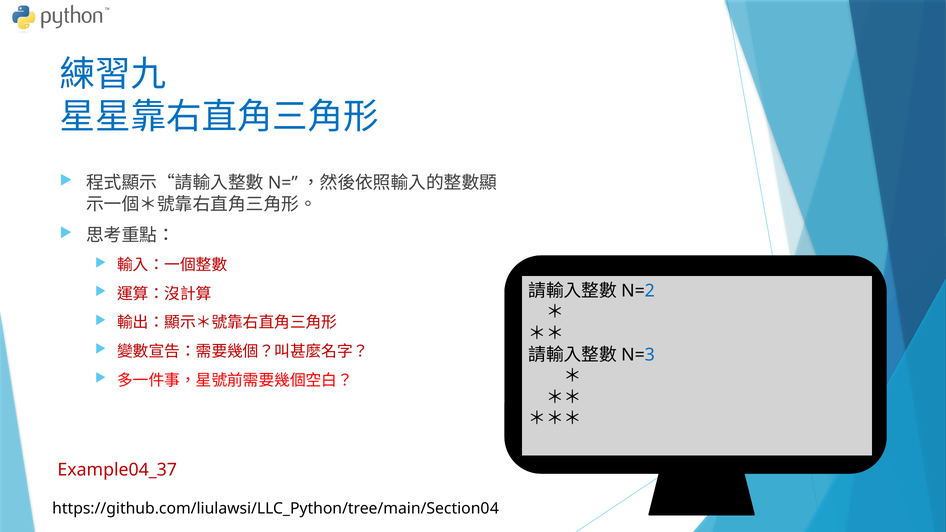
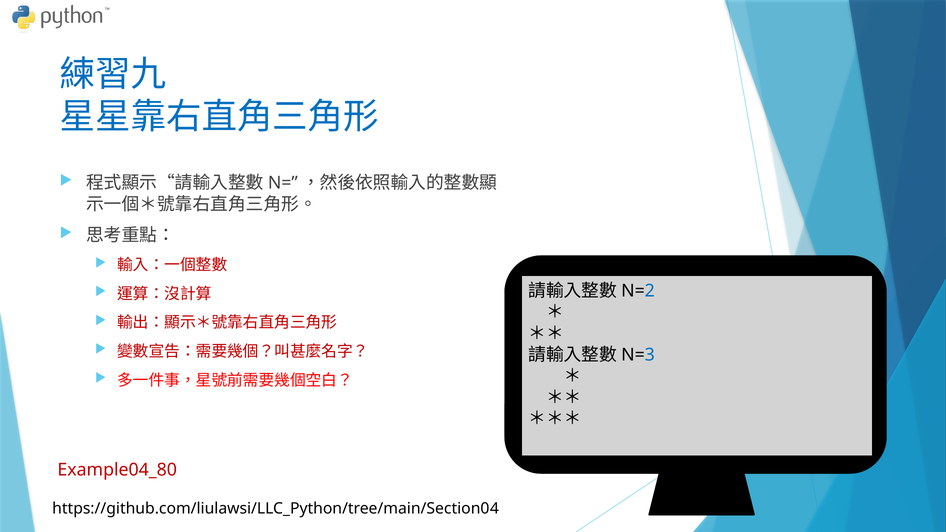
Example04_37: Example04_37 -> Example04_80 (117, 470)
